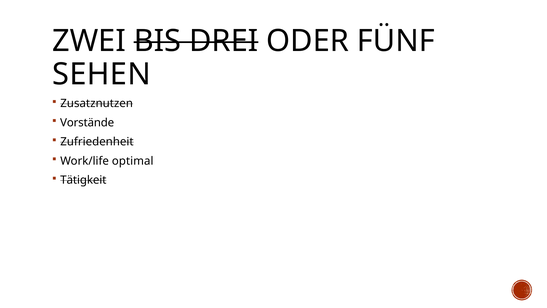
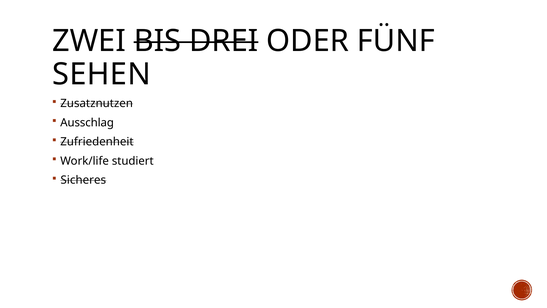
Vorstände: Vorstände -> Ausschlag (87, 122)
optimal: optimal -> studiert (133, 161)
Tätigkeit: Tätigkeit -> Sicheres (83, 180)
